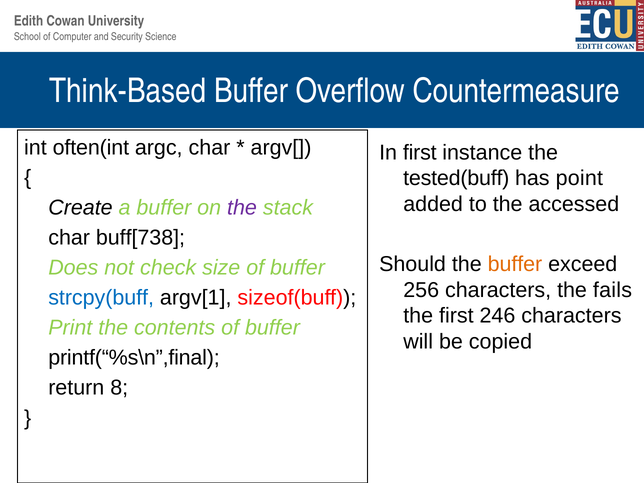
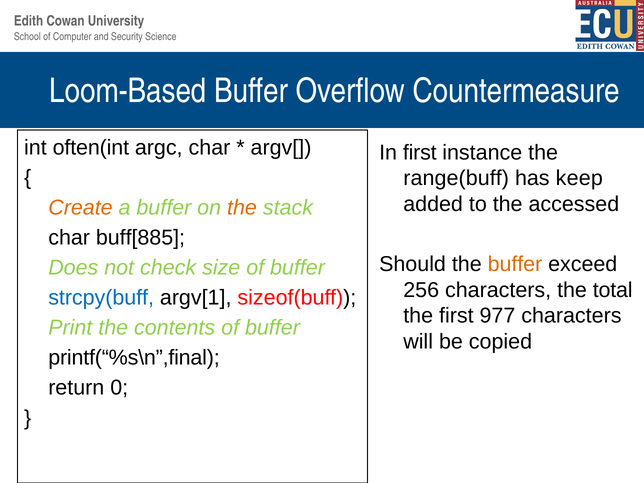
Think-Based: Think-Based -> Loom-Based (128, 91)
tested(buff: tested(buff -> range(buff (456, 178)
point: point -> keep (579, 178)
Create colour: black -> orange (80, 208)
the colour: purple -> orange (242, 208)
buff[738: buff[738 -> buff[885 (140, 238)
fails: fails -> total (613, 290)
246: 246 -> 977 (497, 316)
8: 8 -> 0 (119, 388)
